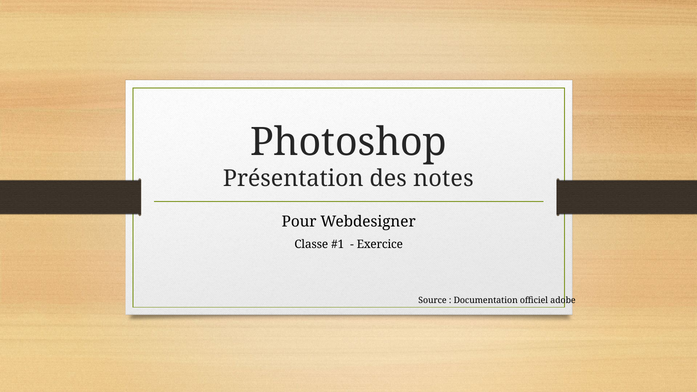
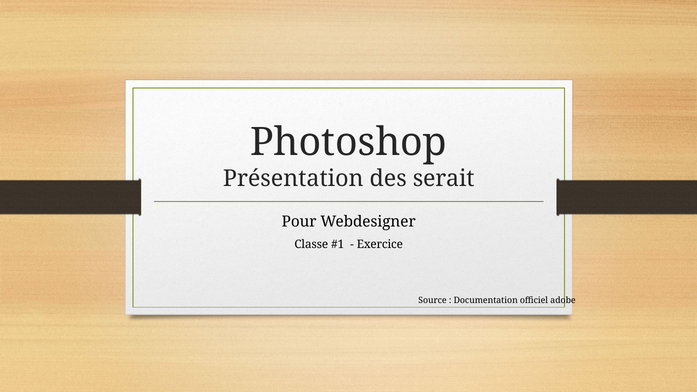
notes: notes -> serait (444, 179)
